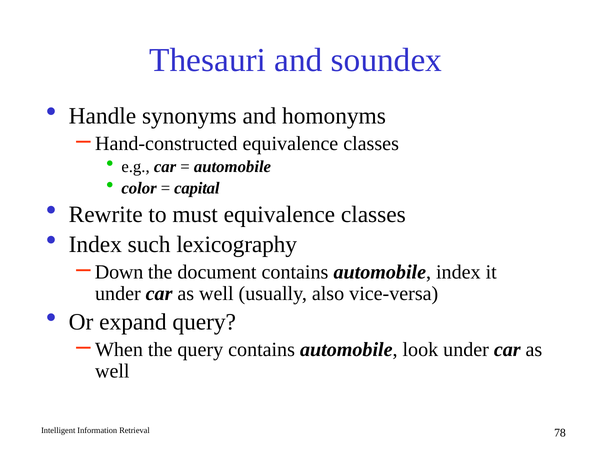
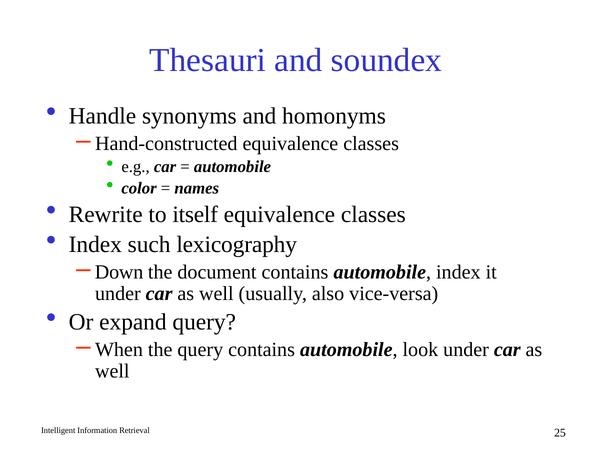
capital: capital -> names (197, 188)
must: must -> itself (195, 214)
78: 78 -> 25 (560, 432)
